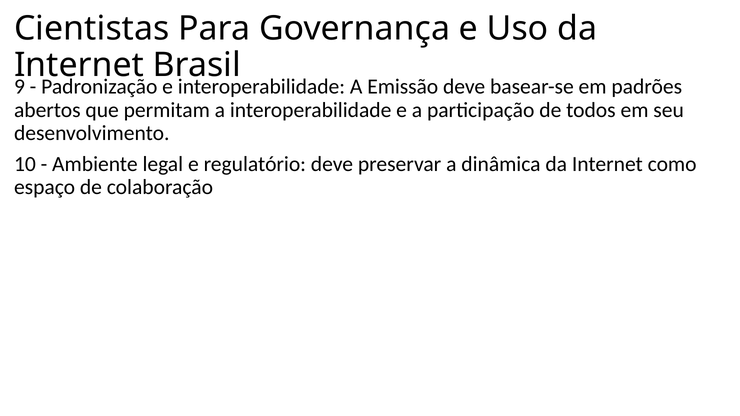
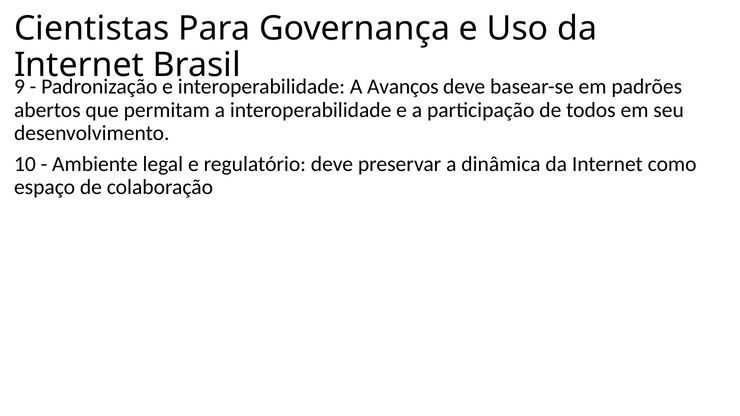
Emissão: Emissão -> Avanços (403, 87)
